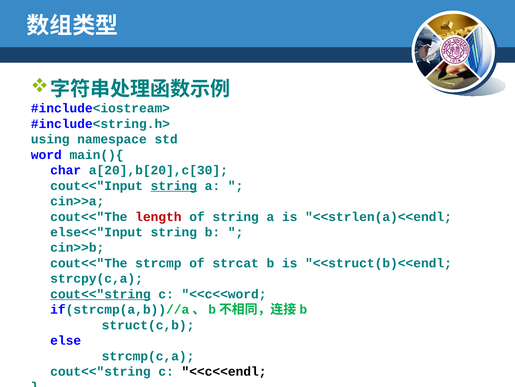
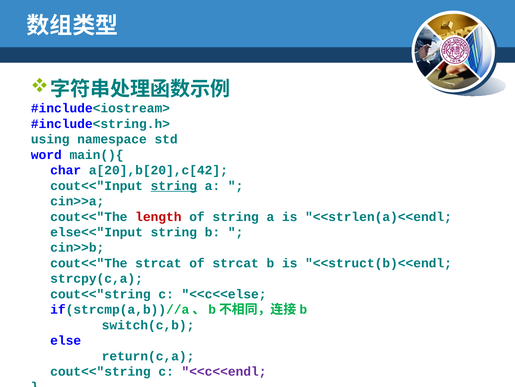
a[20],b[20],c[30: a[20],b[20],c[30 -> a[20],b[20],c[42 (158, 170)
cout<<"The strcmp: strcmp -> strcat (158, 263)
cout<<"string underline: present -> none (100, 294)
<<c<<word: <<c<<word -> <<c<<else (224, 294)
struct(c,b: struct(c,b -> switch(c,b (148, 324)
strcmp(c,a: strcmp(c,a -> return(c,a (148, 355)
<<c<<endl colour: black -> purple (224, 371)
